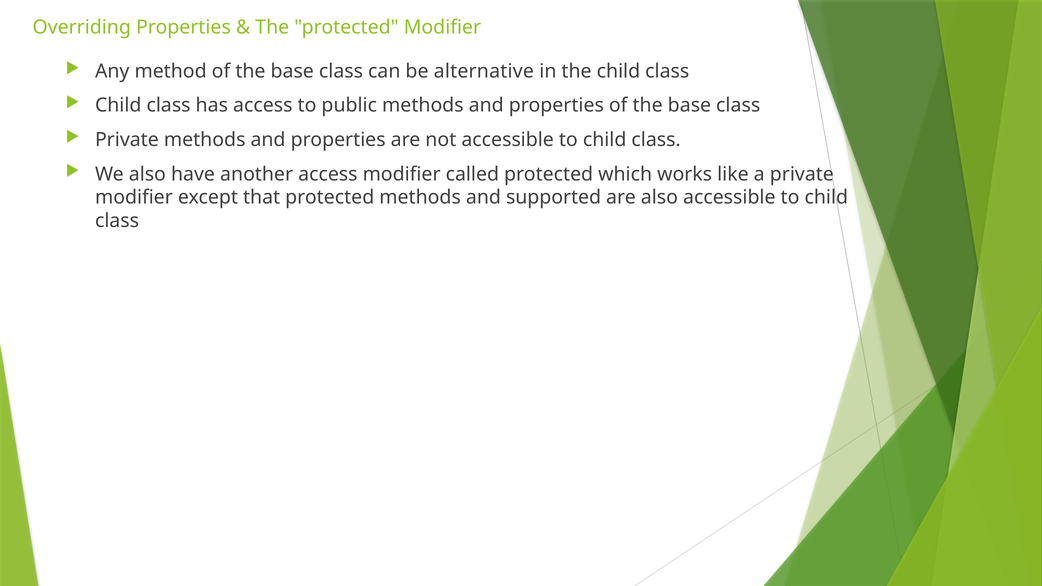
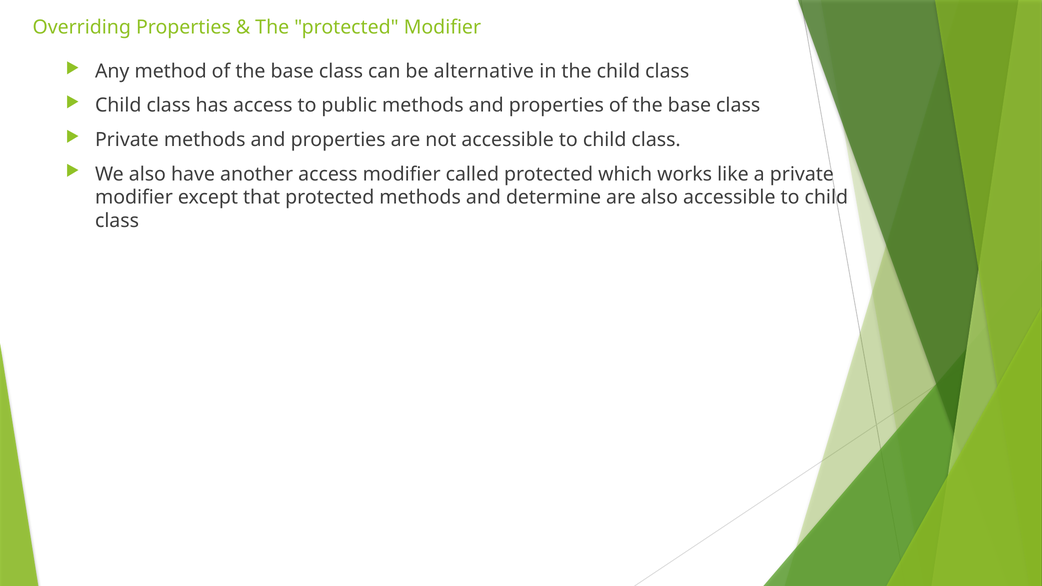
supported: supported -> determine (554, 198)
